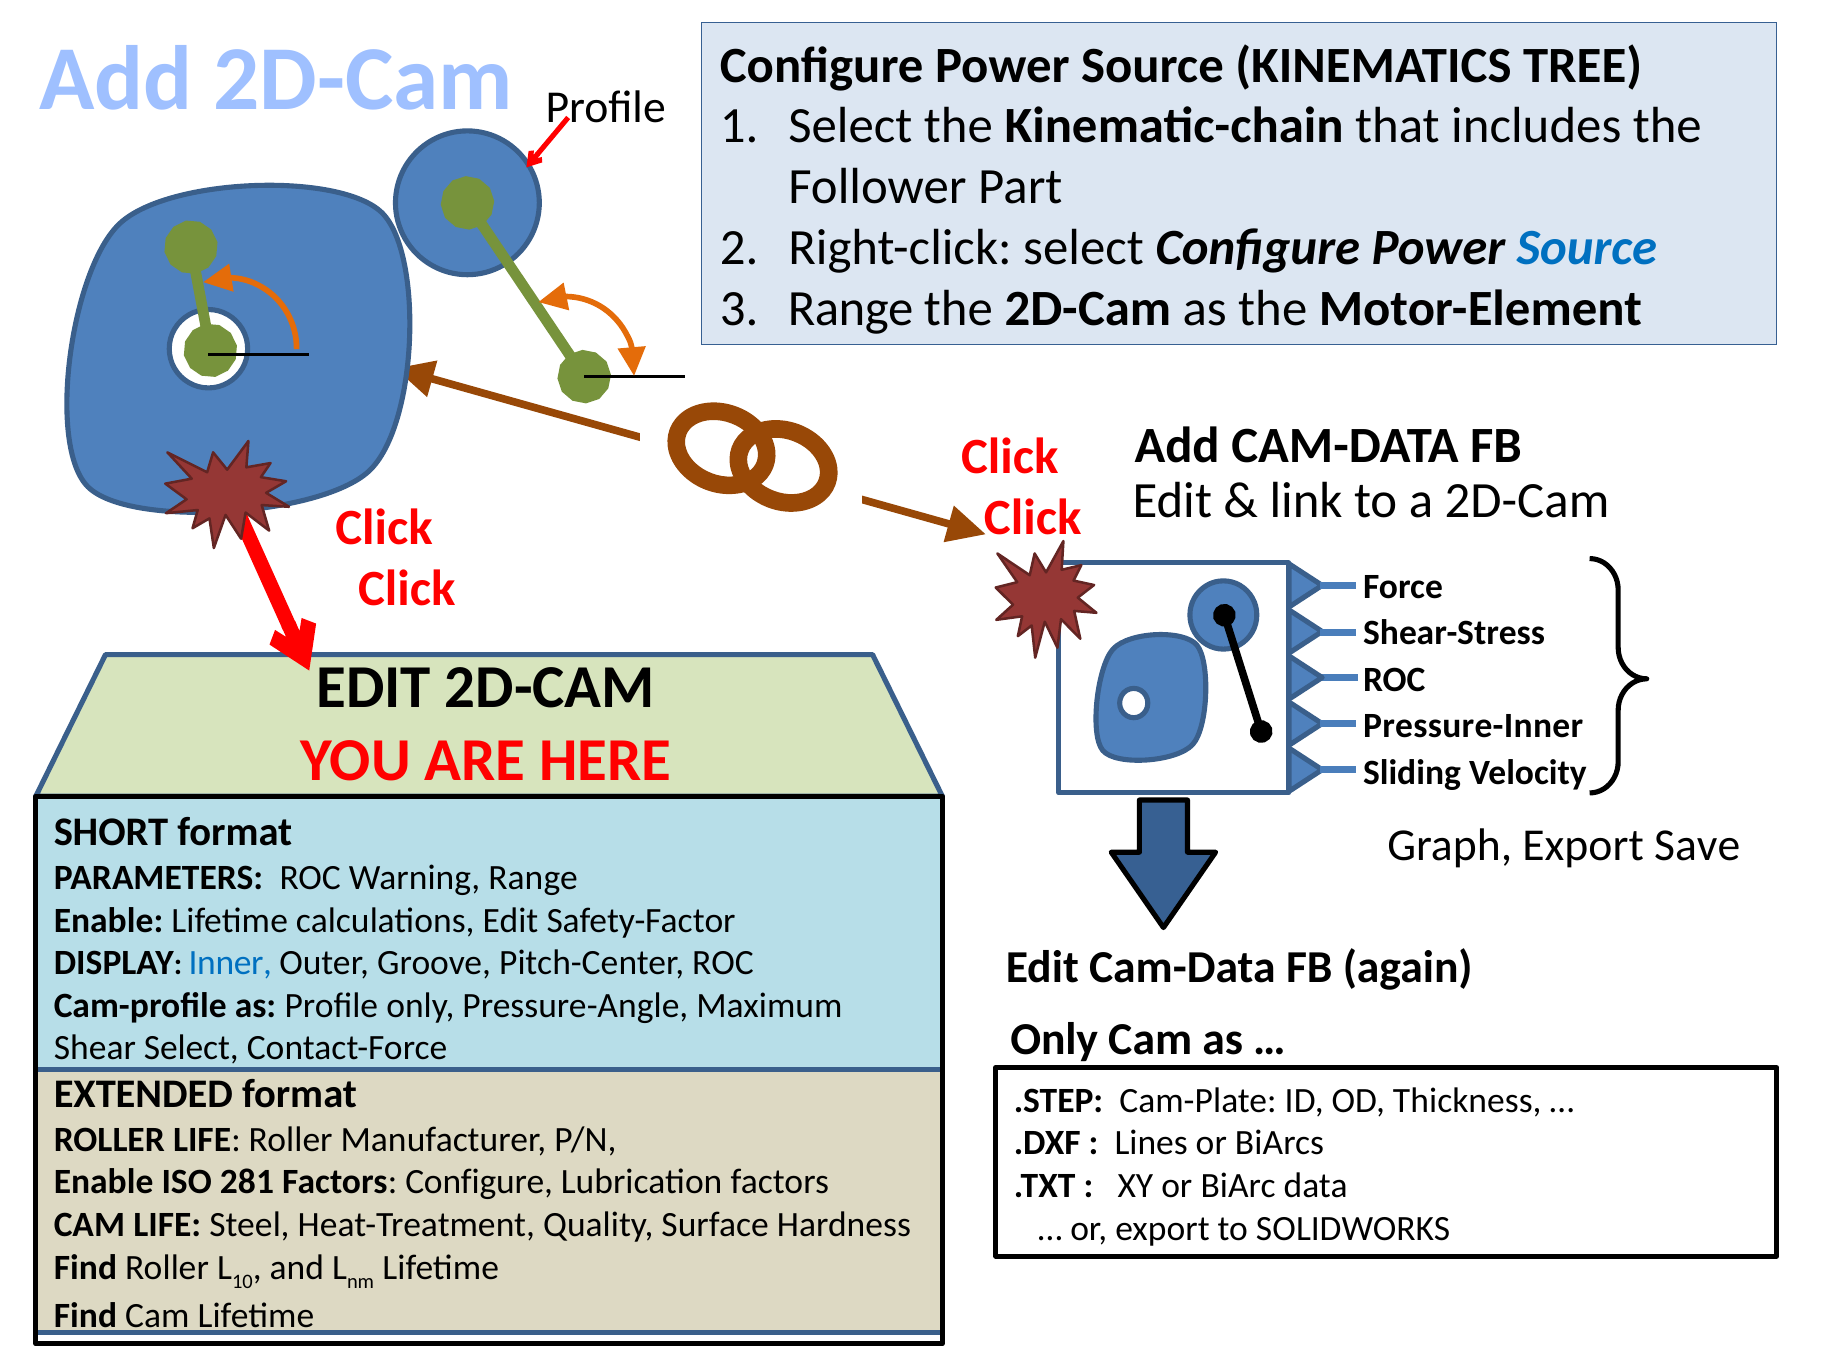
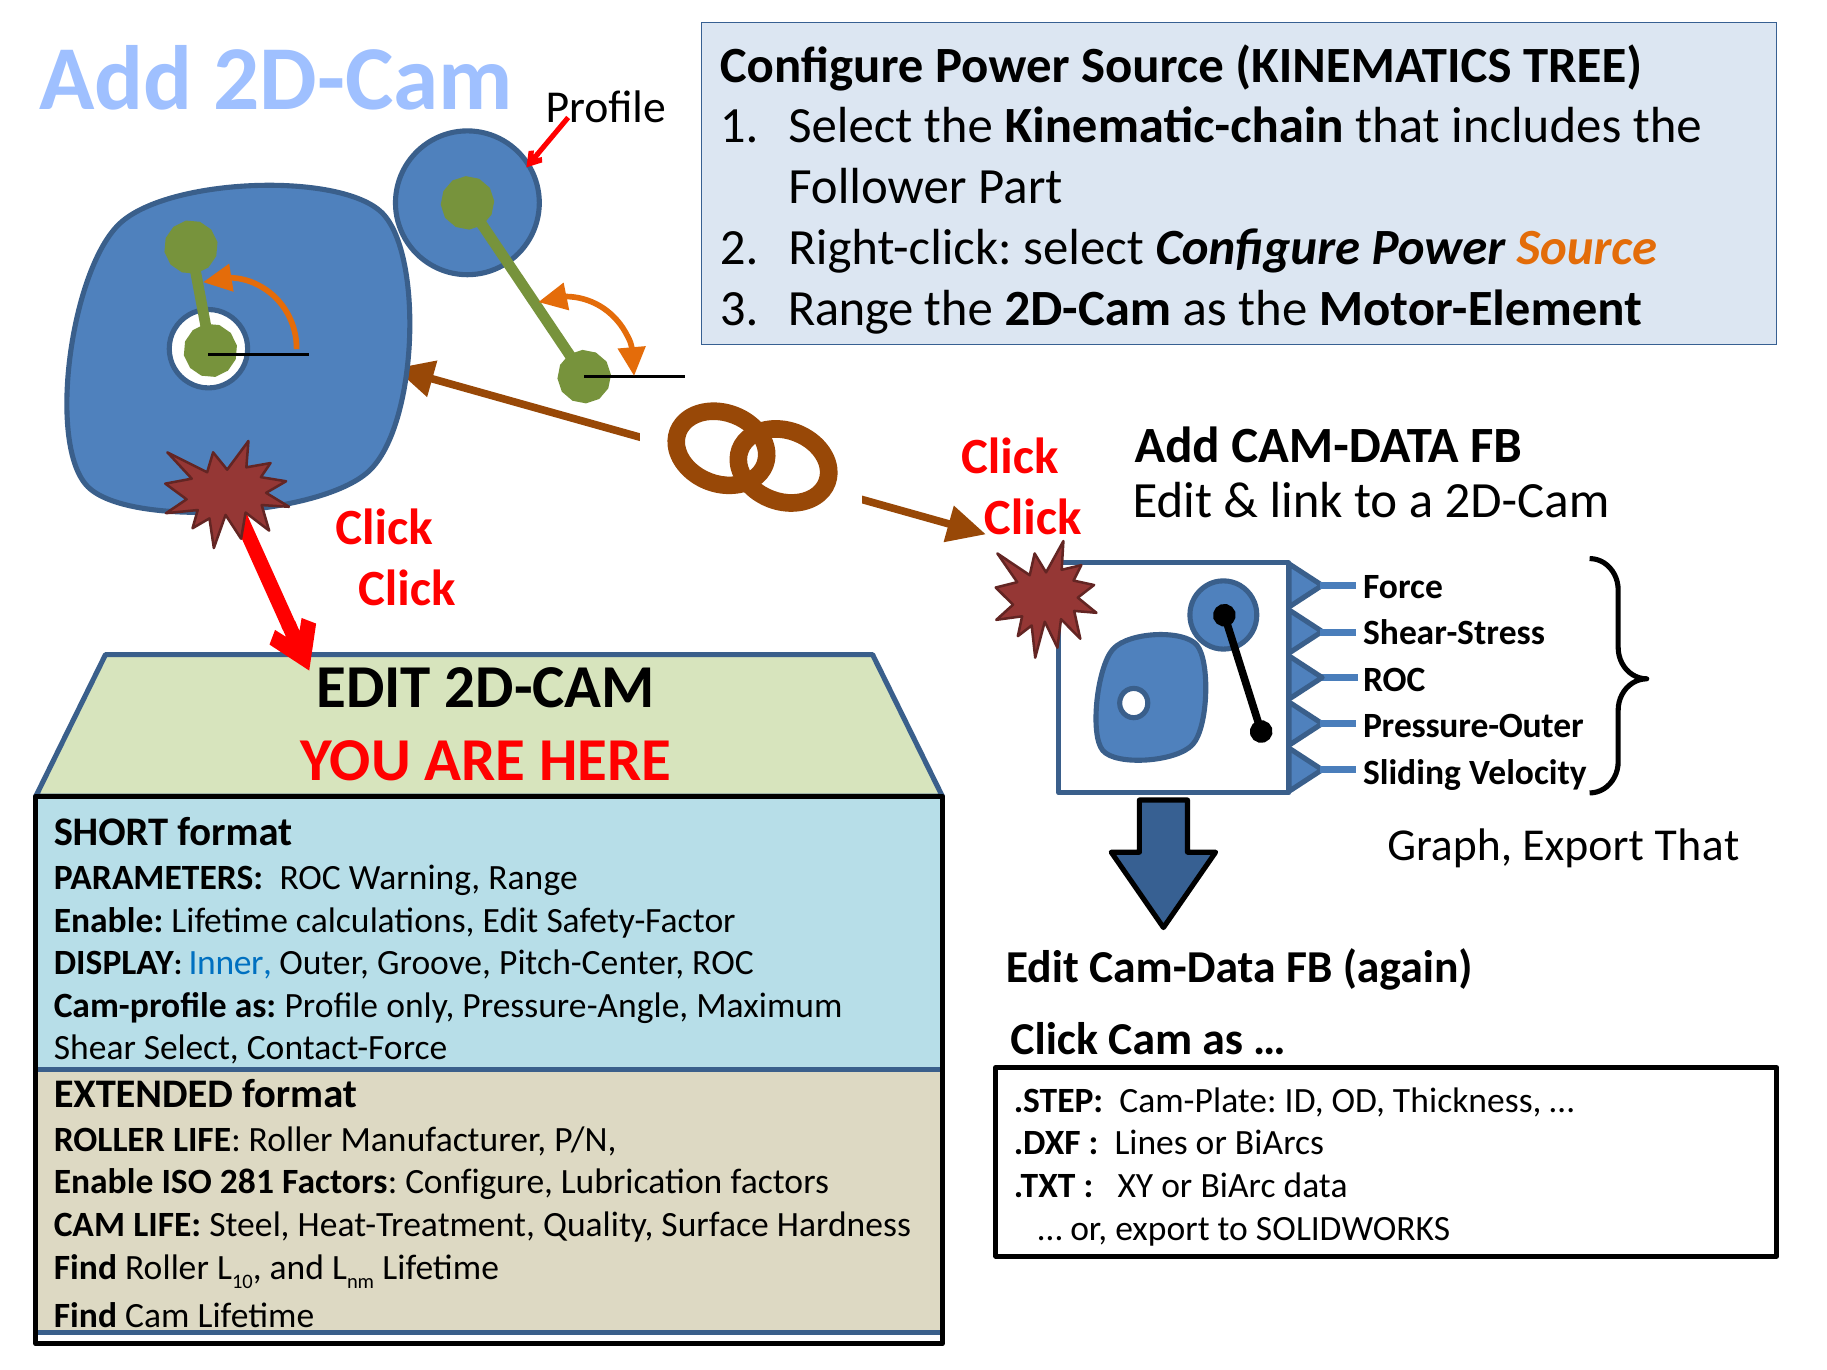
Source colour: blue -> orange (1587, 248)
Pressure-Inner: Pressure-Inner -> Pressure-Outer (1473, 726)
Export Save: Save -> That (1697, 845)
Only: Only -> Click (1054, 1039)
